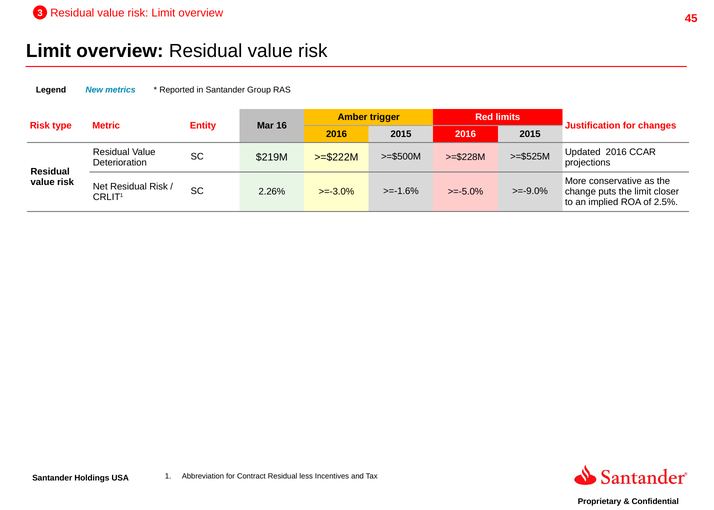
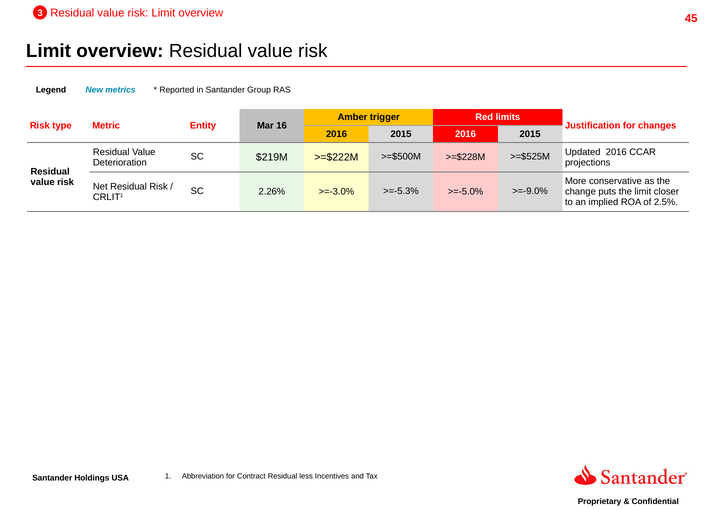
>=-1.6%: >=-1.6% -> >=-5.3% (401, 191)
